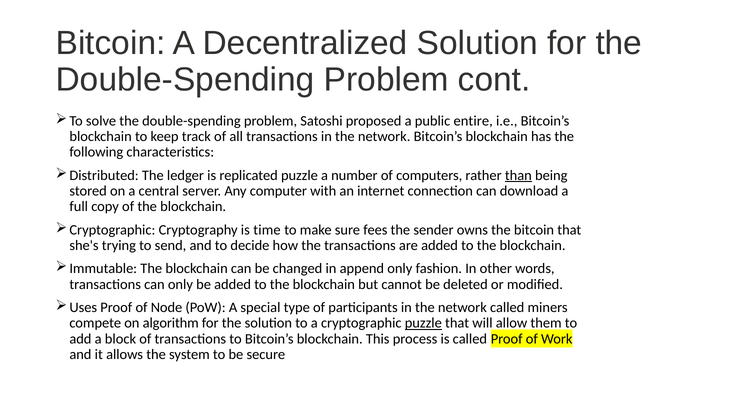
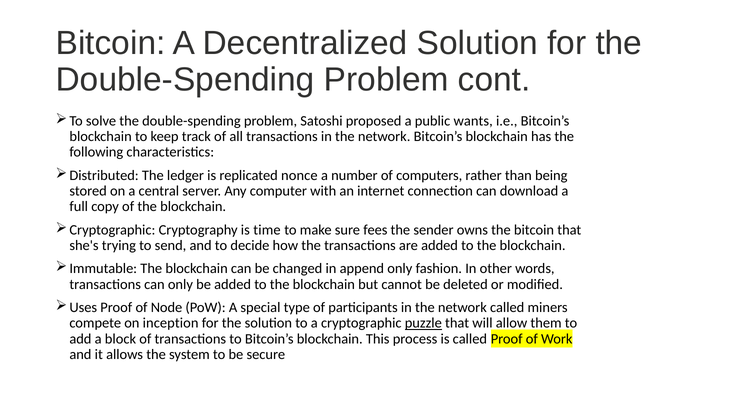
entire: entire -> wants (473, 121)
replicated puzzle: puzzle -> nonce (299, 175)
than underline: present -> none (518, 175)
algorithm: algorithm -> inception (171, 323)
